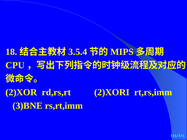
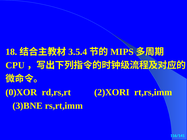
2)XOR: 2)XOR -> 0)XOR (21, 92)
